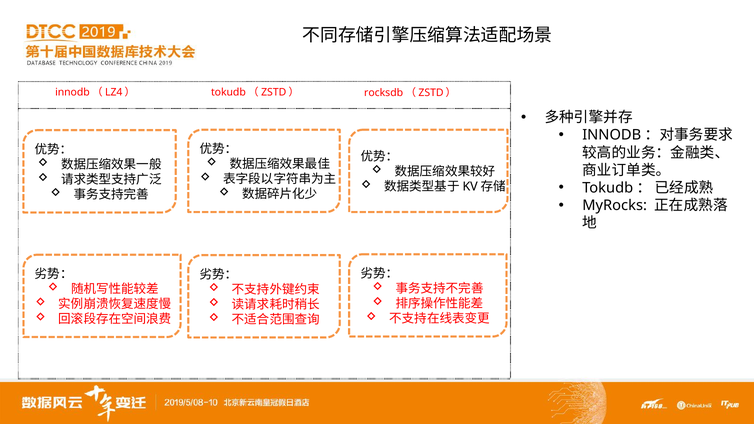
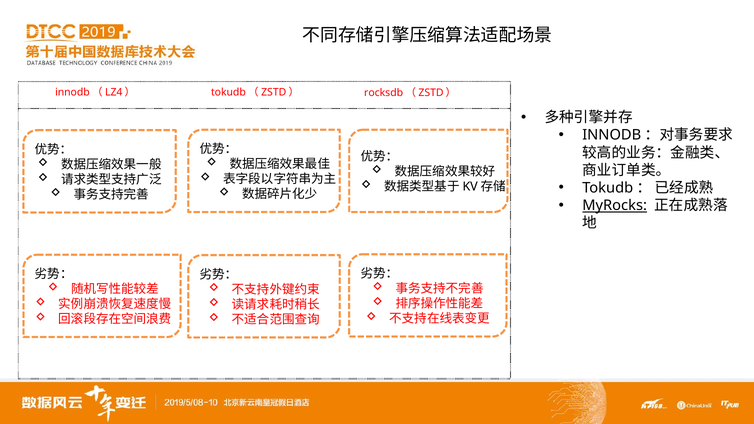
MyRocks underline: none -> present (615, 206)
